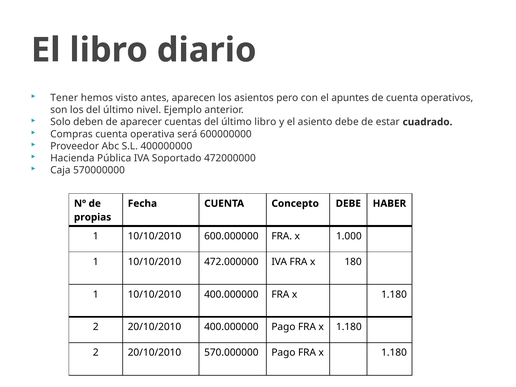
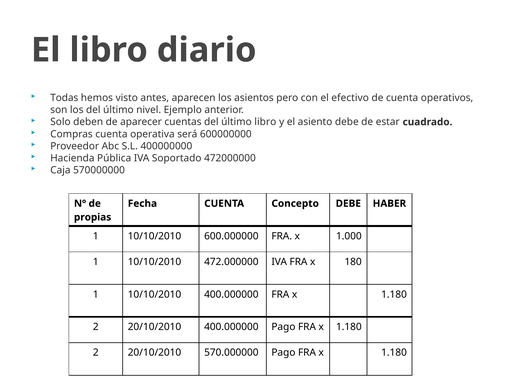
Tener: Tener -> Todas (64, 98)
apuntes: apuntes -> efectivo (350, 98)
